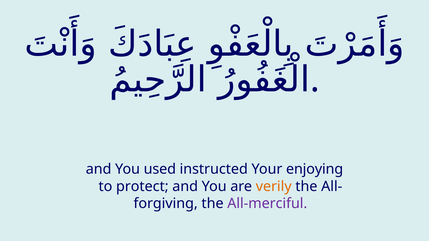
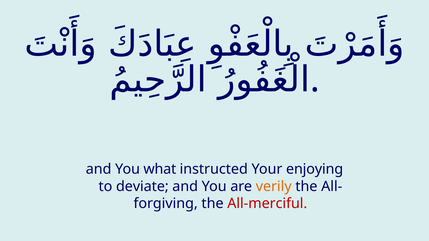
used: used -> what (160, 169)
protect: protect -> deviate (142, 187)
All-merciful colour: purple -> red (267, 204)
